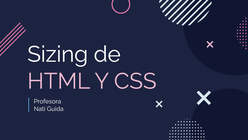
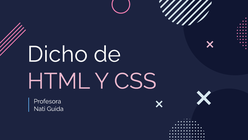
Sizing: Sizing -> Dicho (58, 54)
